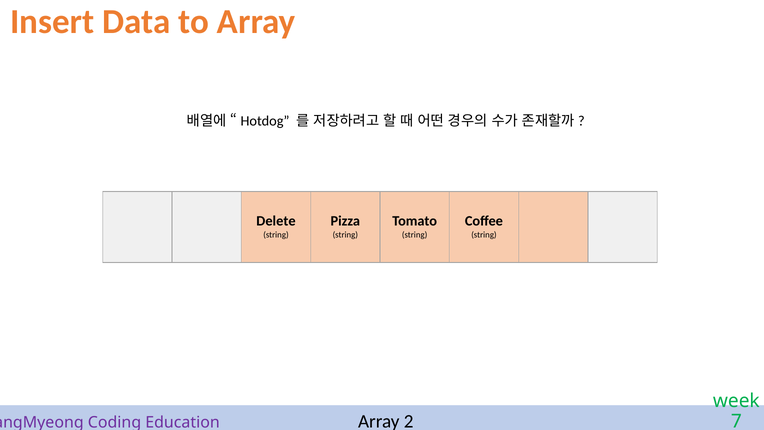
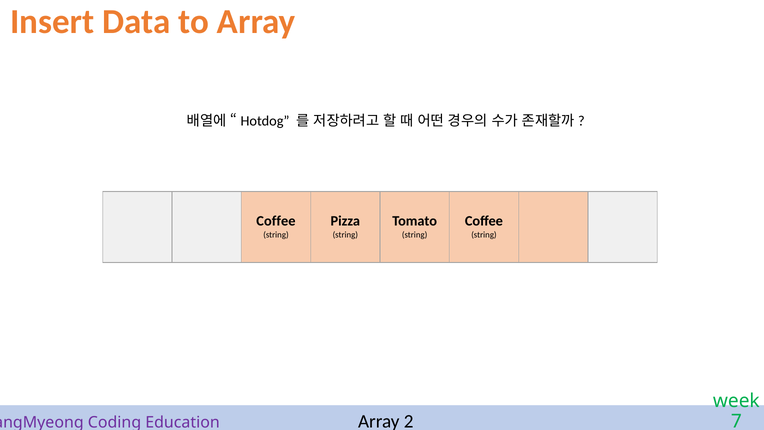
Delete: Delete -> Coffee (276, 221)
